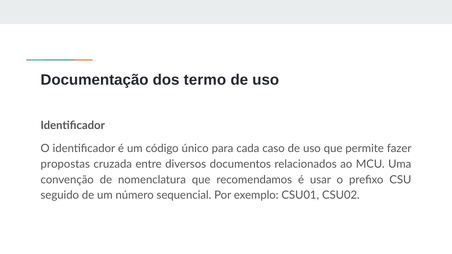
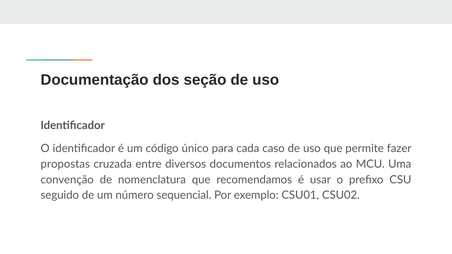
termo: termo -> seção (205, 80)
